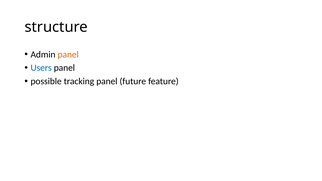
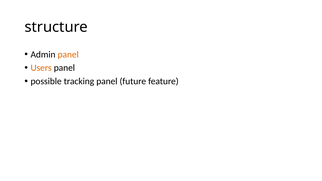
Users colour: blue -> orange (41, 68)
